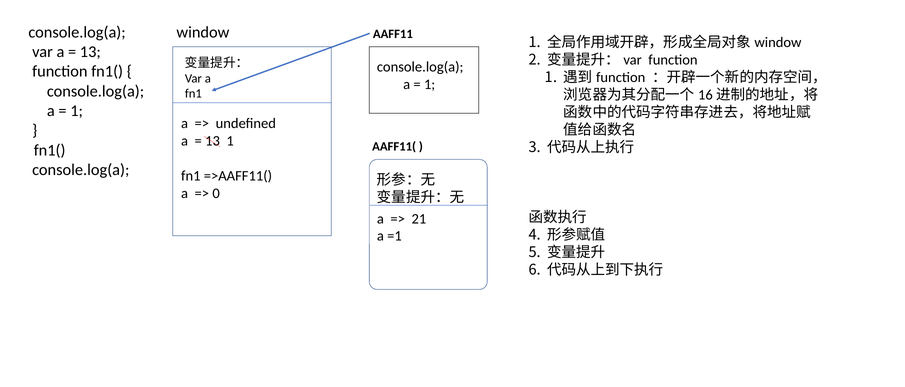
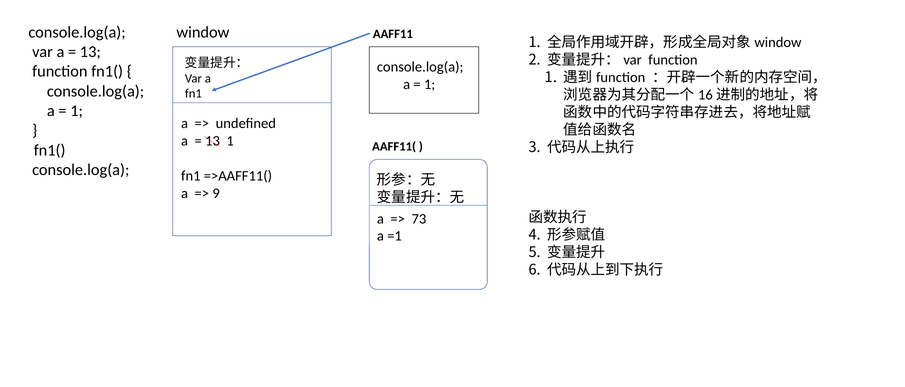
0: 0 -> 9 (216, 193)
21: 21 -> 73 (419, 218)
